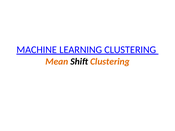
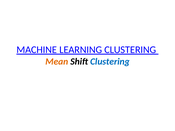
Clustering colour: orange -> blue (110, 62)
